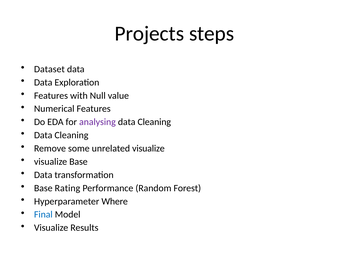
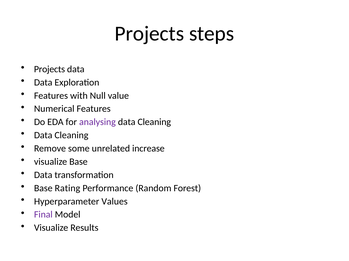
Dataset: Dataset -> Projects (49, 69)
unrelated visualize: visualize -> increase (148, 149)
Where: Where -> Values (115, 202)
Final colour: blue -> purple (43, 215)
